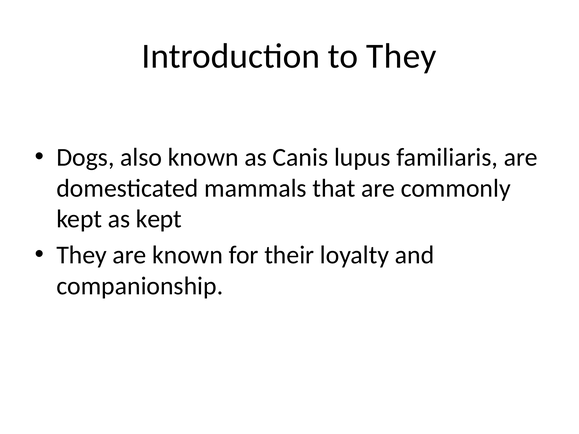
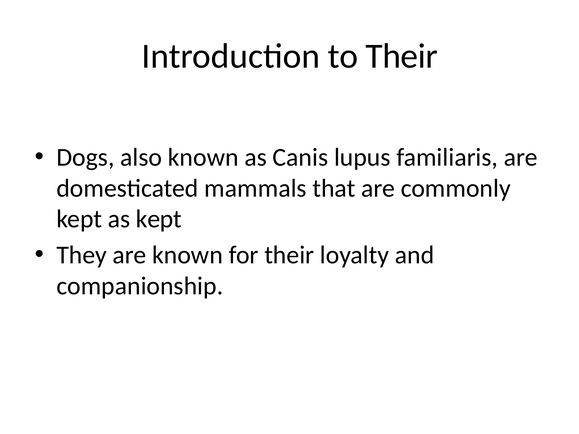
to They: They -> Their (402, 56)
